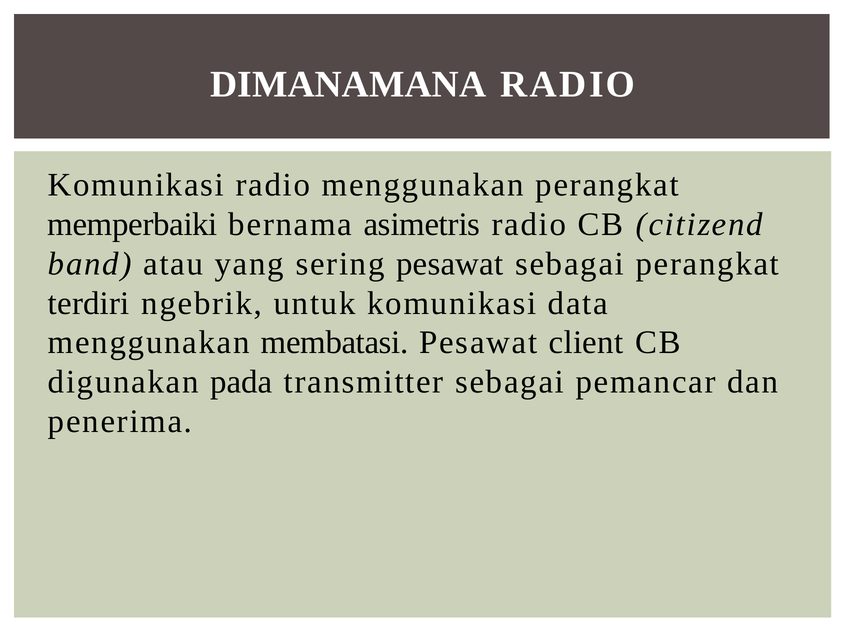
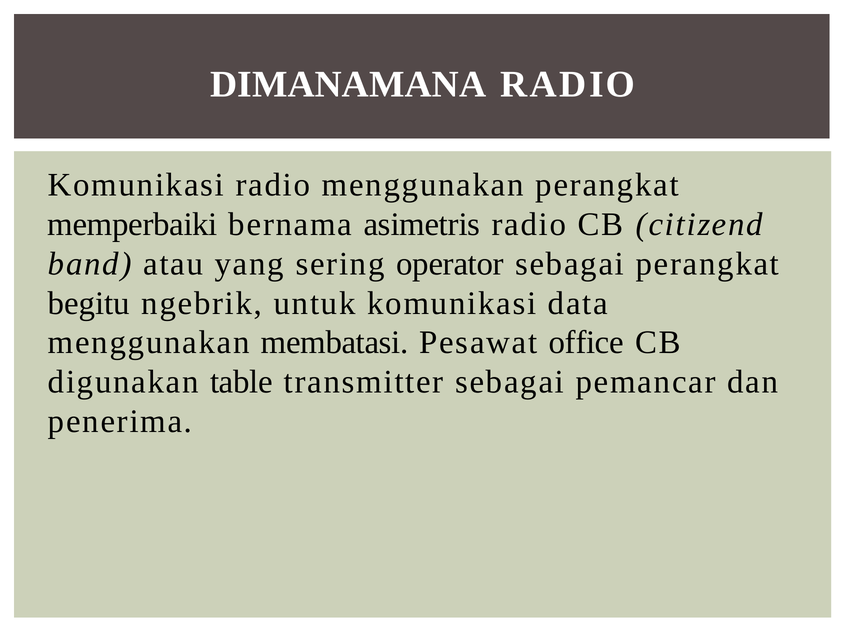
sering pesawat: pesawat -> operator (450, 264)
terdiri: terdiri -> begitu (89, 303)
client: client -> office (586, 343)
pada: pada -> table (241, 382)
